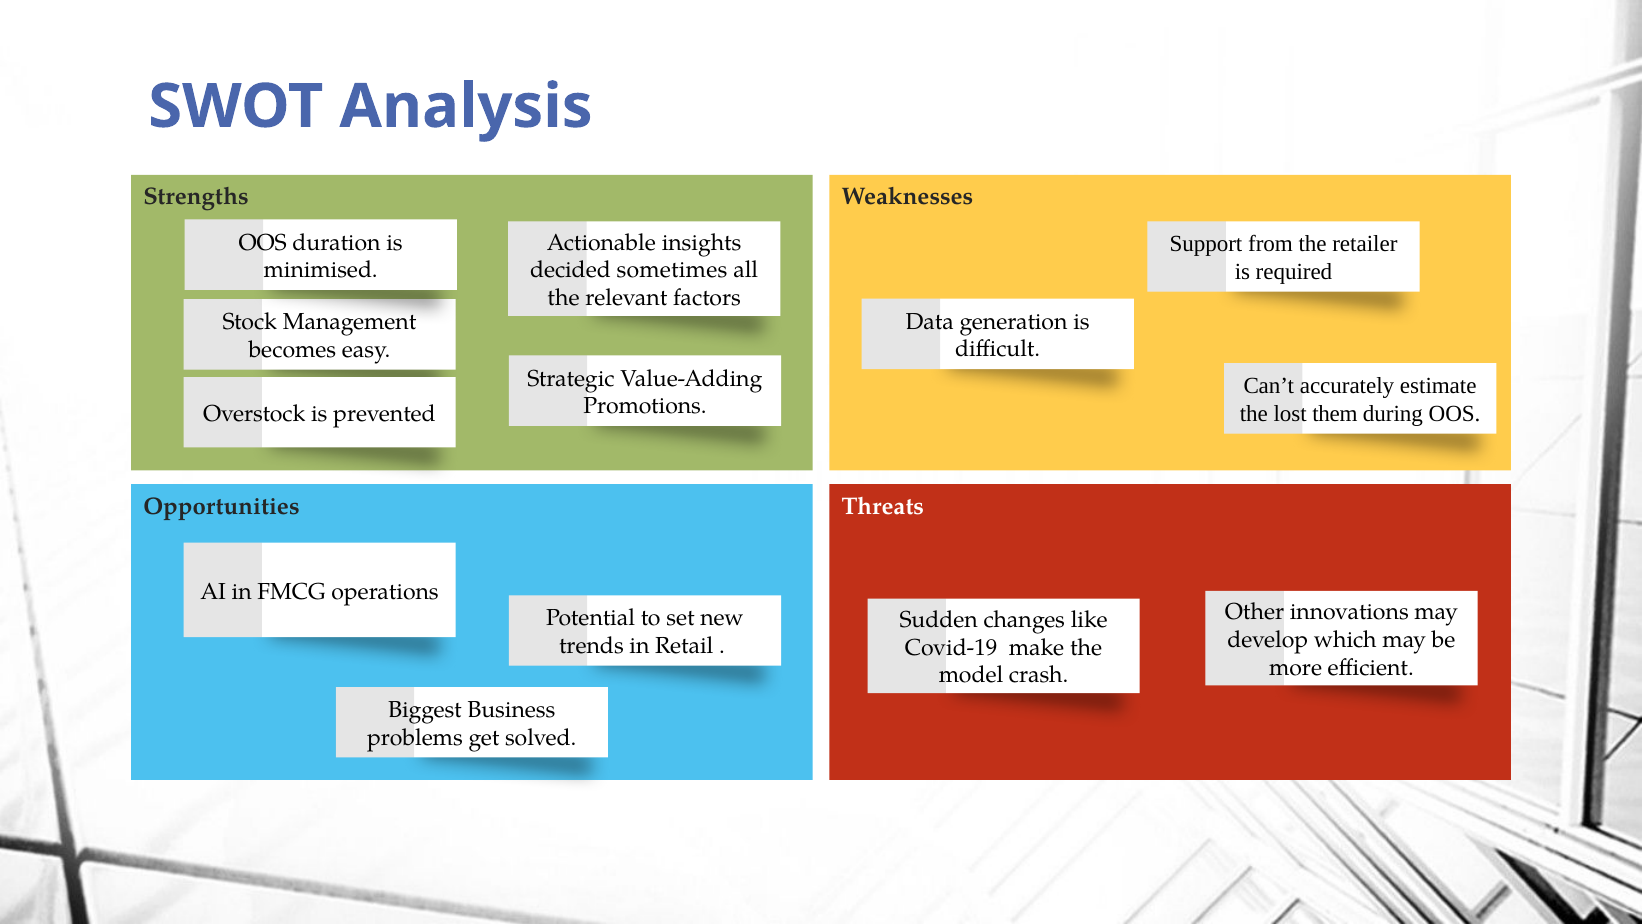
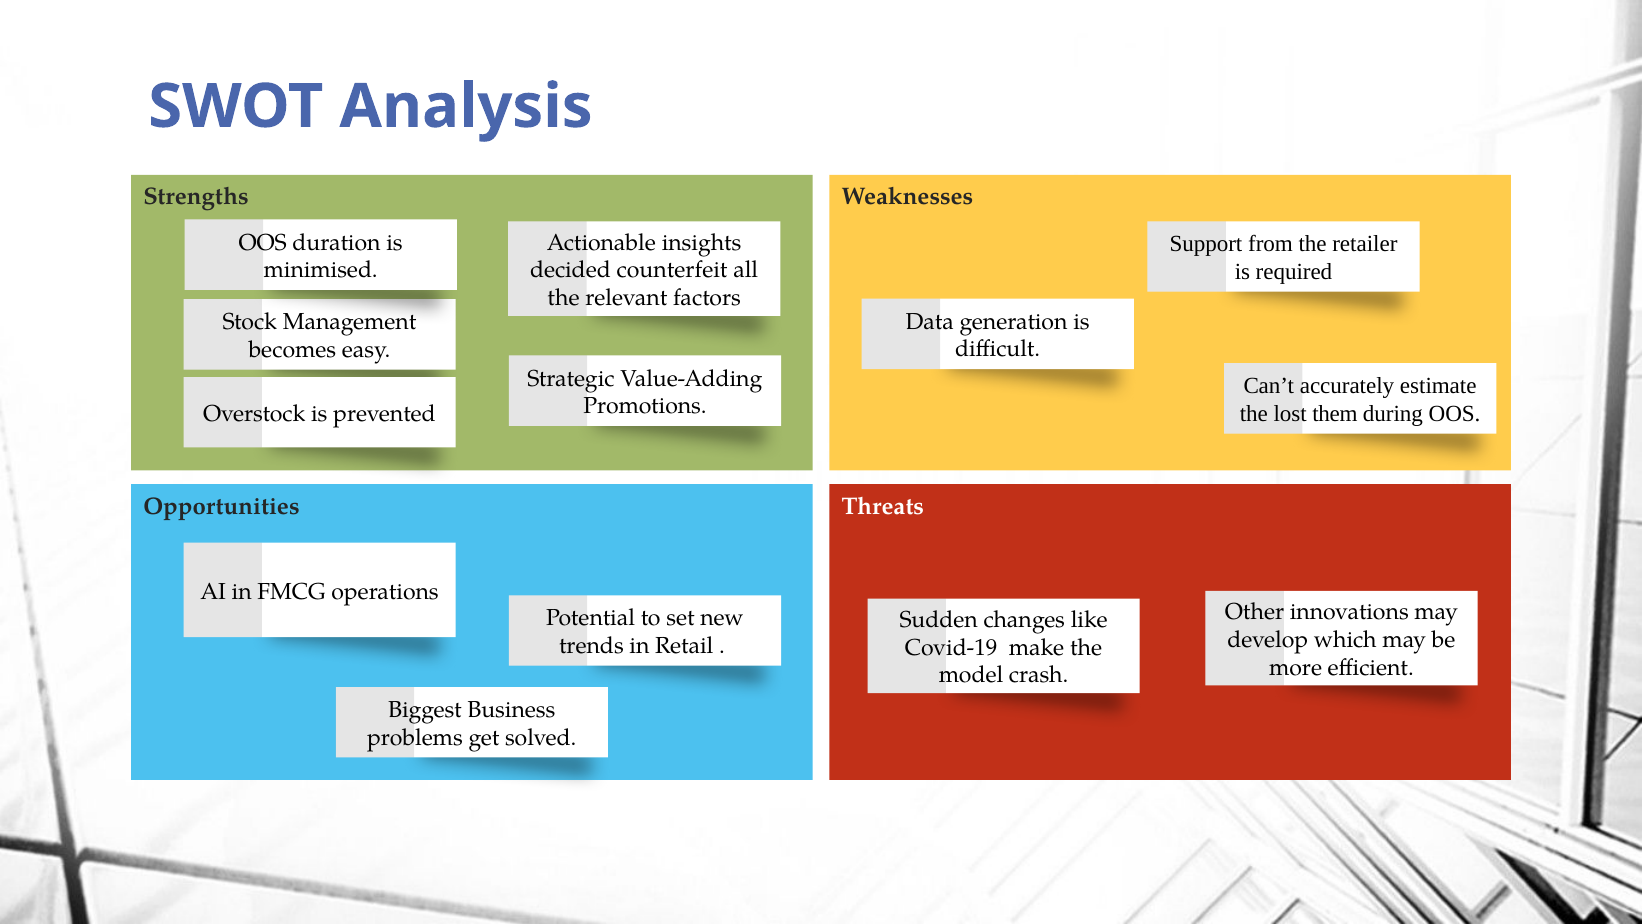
sometimes: sometimes -> counterfeit (672, 270)
